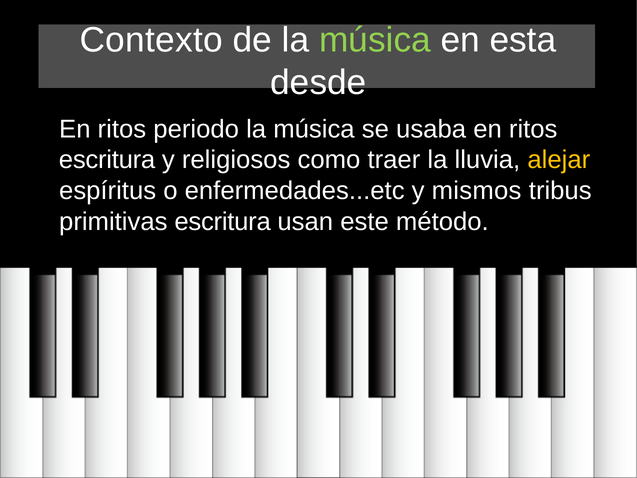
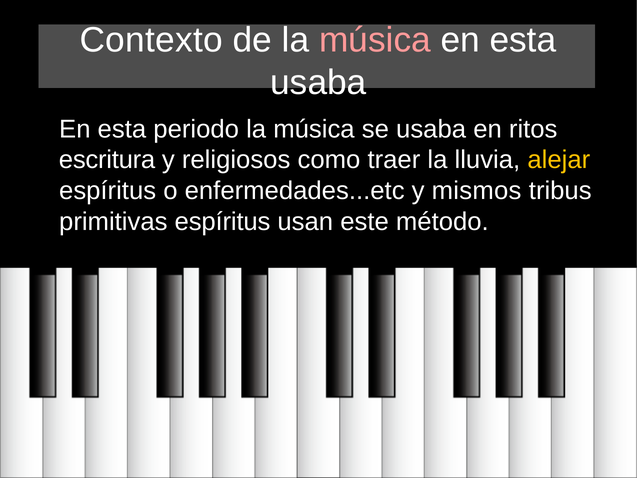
música colour: light green -> pink (375, 40)
desde: desde -> usaba (318, 83)
ritos: ritos -> esta (122, 129)
primitivas escritura: escritura -> espíritus (223, 222)
